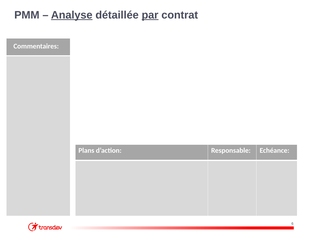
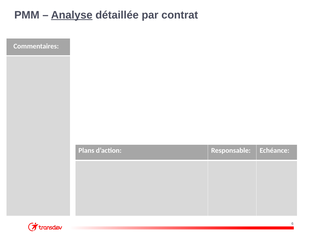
par underline: present -> none (150, 15)
